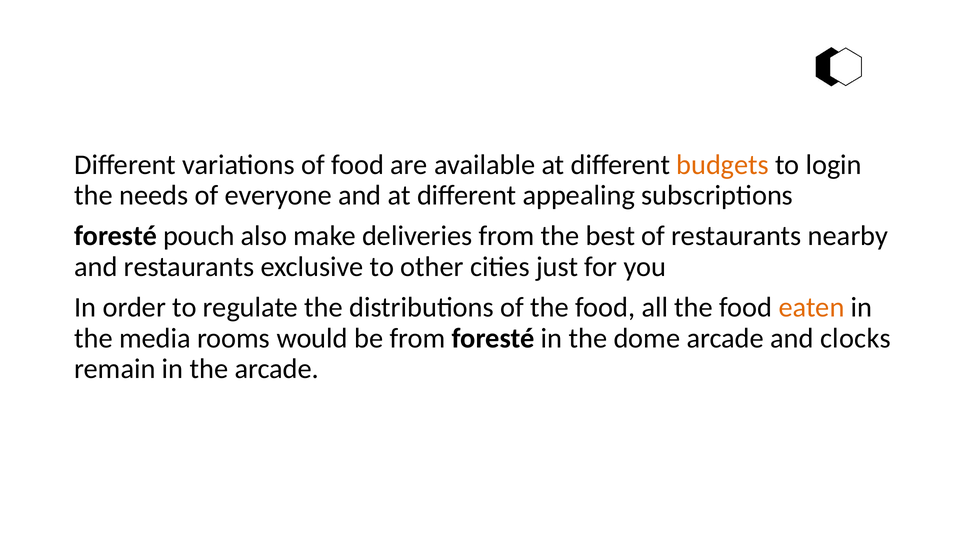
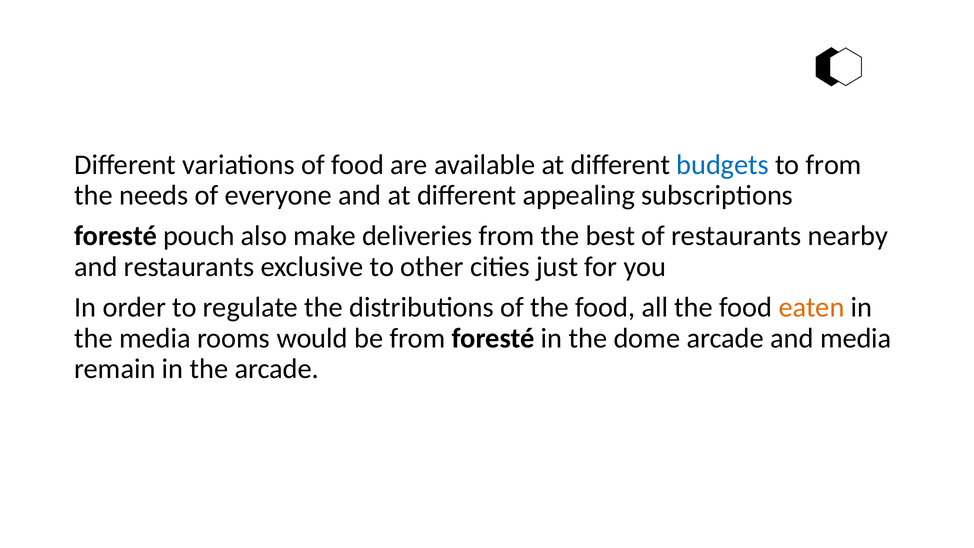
budgets colour: orange -> blue (723, 165)
to login: login -> from (834, 165)
and clocks: clocks -> media (856, 338)
